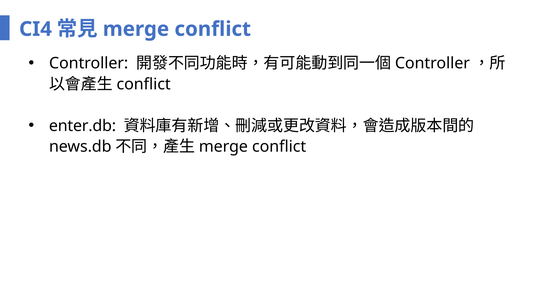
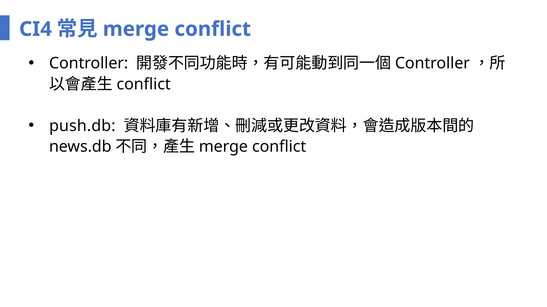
enter.db: enter.db -> push.db (82, 126)
